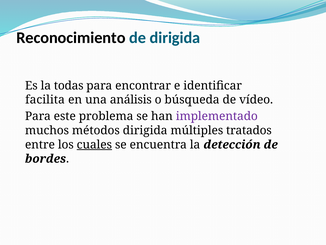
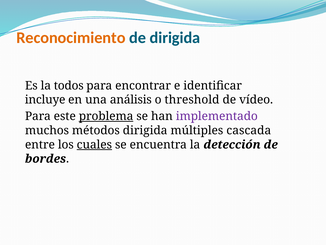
Reconocimiento colour: black -> orange (71, 38)
todas: todas -> todos (69, 86)
facilita: facilita -> incluye (45, 100)
búsqueda: búsqueda -> threshold (192, 100)
problema underline: none -> present (106, 116)
tratados: tratados -> cascada (249, 130)
